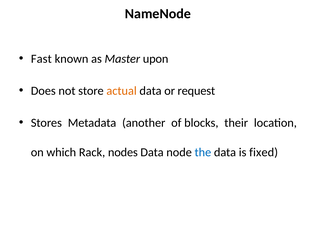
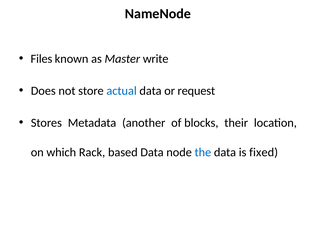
Fast: Fast -> Files (41, 59)
upon: upon -> write (156, 59)
actual colour: orange -> blue (122, 91)
nodes: nodes -> based (123, 152)
